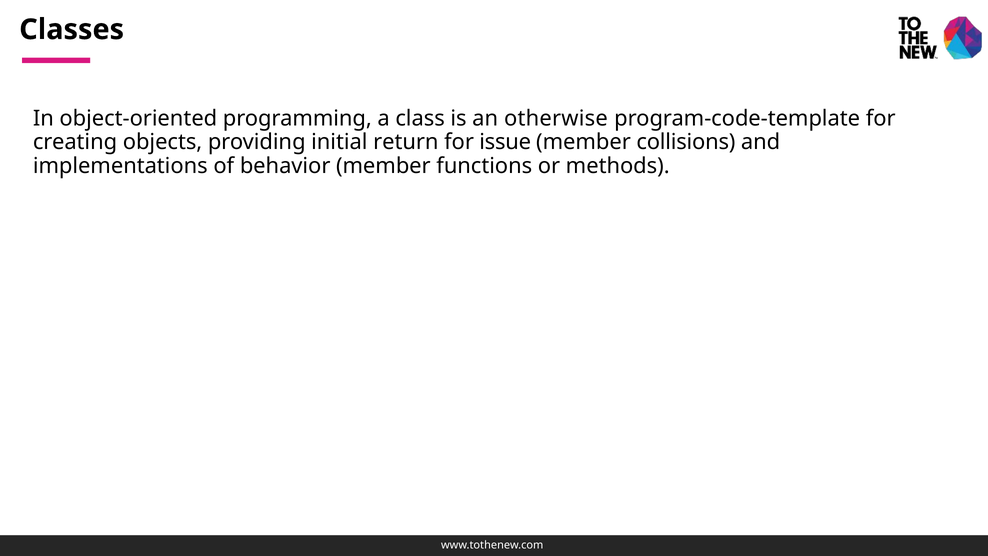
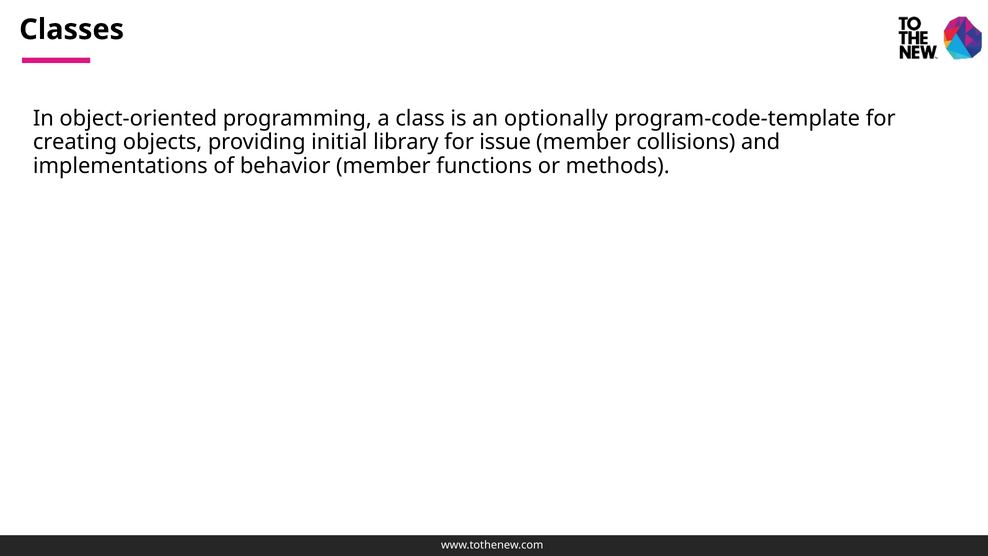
otherwise: otherwise -> optionally (556, 118)
return: return -> library (406, 142)
